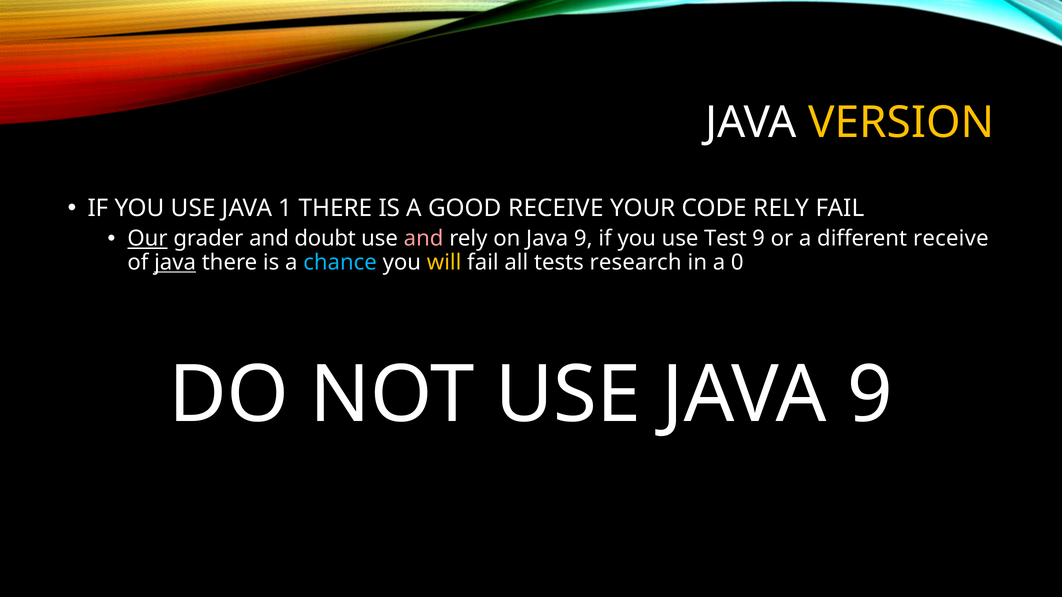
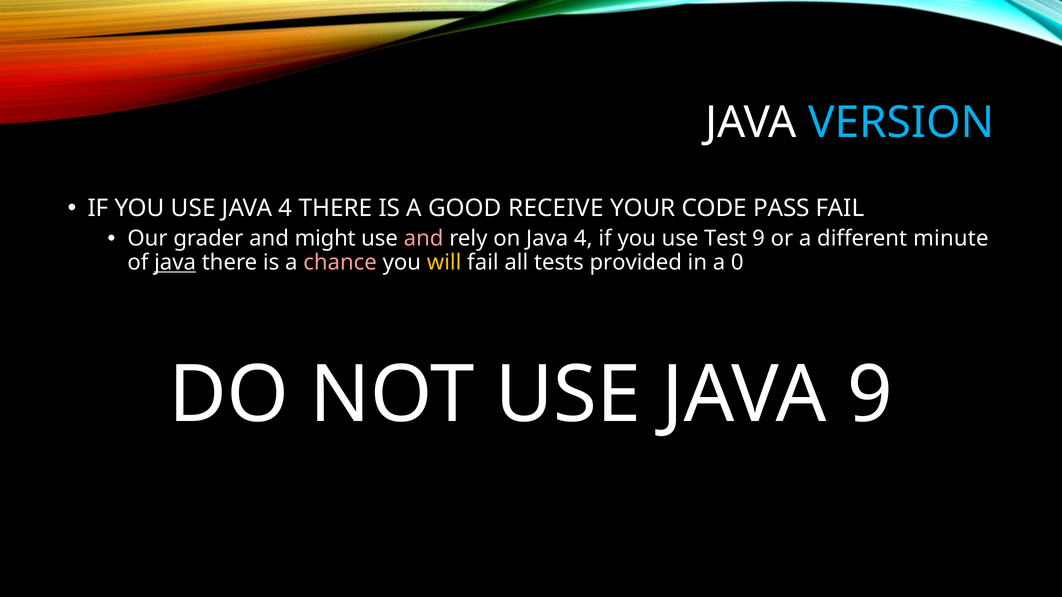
VERSION colour: yellow -> light blue (901, 123)
USE JAVA 1: 1 -> 4 (285, 208)
CODE RELY: RELY -> PASS (781, 208)
Our underline: present -> none (147, 239)
doubt: doubt -> might (325, 239)
on Java 9: 9 -> 4 (583, 239)
different receive: receive -> minute (951, 239)
chance colour: light blue -> pink (340, 263)
research: research -> provided (636, 263)
